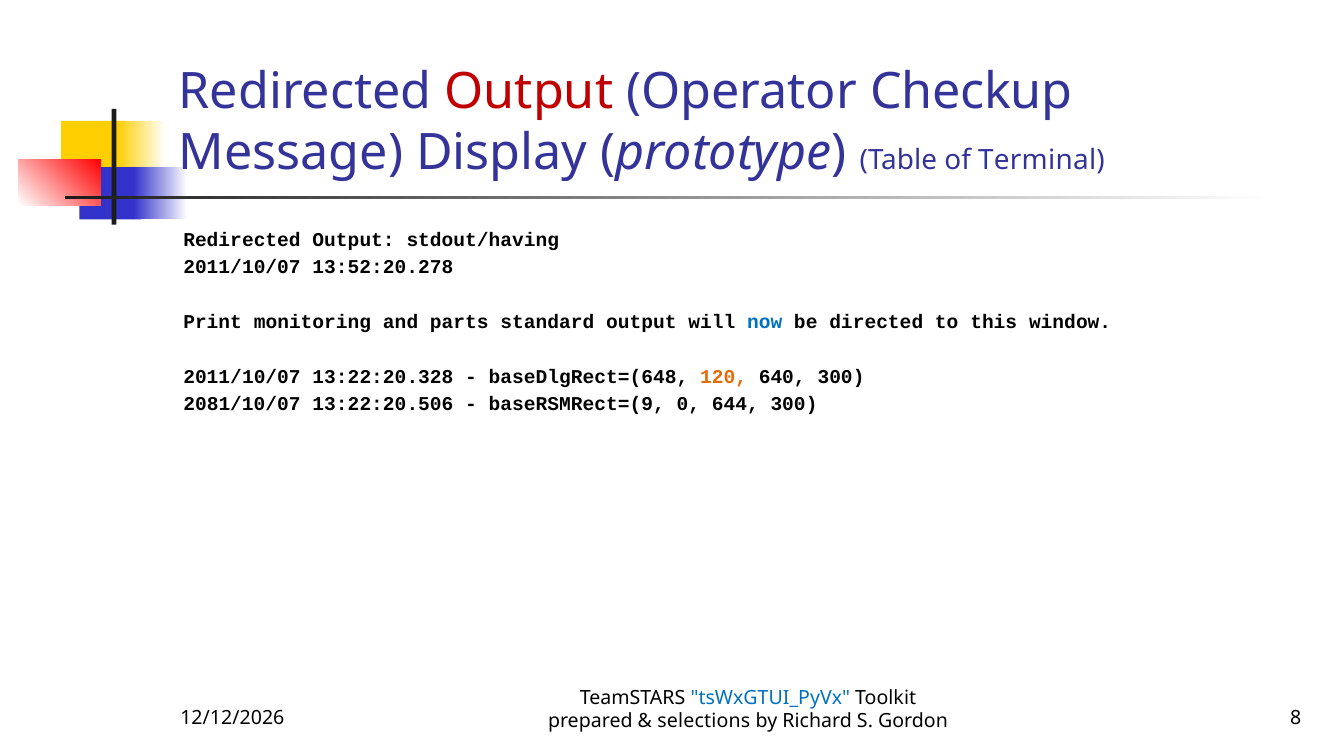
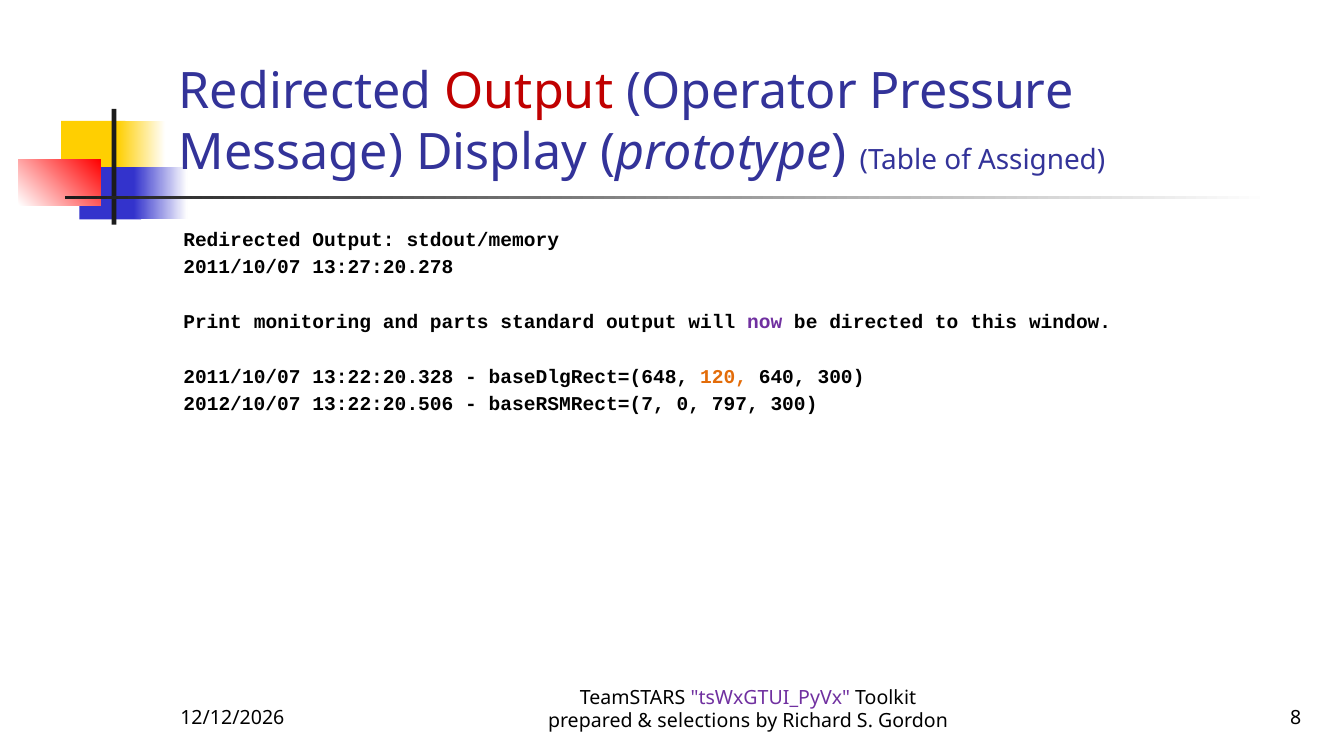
Checkup: Checkup -> Pressure (971, 92)
Terminal: Terminal -> Assigned (1042, 160)
stdout/having: stdout/having -> stdout/memory (483, 240)
13:52:20.278: 13:52:20.278 -> 13:27:20.278 (383, 267)
now colour: blue -> purple (765, 322)
2081/10/07: 2081/10/07 -> 2012/10/07 (242, 404)
baseRSMRect=(9: baseRSMRect=(9 -> baseRSMRect=(7 (577, 404)
644: 644 -> 797 (735, 404)
tsWxGTUI_PyVx colour: blue -> purple (770, 698)
